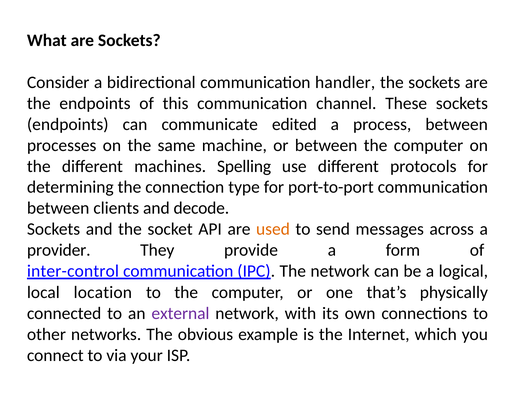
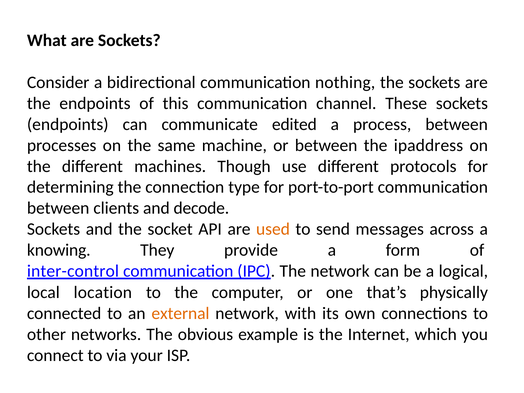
handler: handler -> nothing (345, 82)
between the computer: computer -> ipaddress (428, 145)
Spelling: Spelling -> Though (244, 166)
provider: provider -> knowing (59, 250)
external colour: purple -> orange (180, 313)
